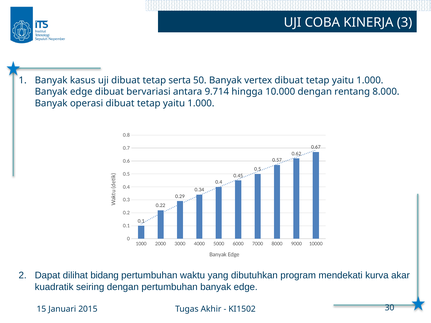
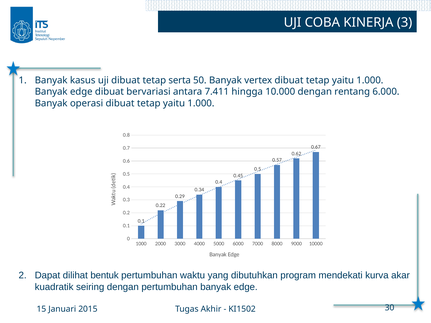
9.714: 9.714 -> 7.411 (217, 92)
8.000: 8.000 -> 6.000 (386, 92)
bidang: bidang -> bentuk (105, 276)
